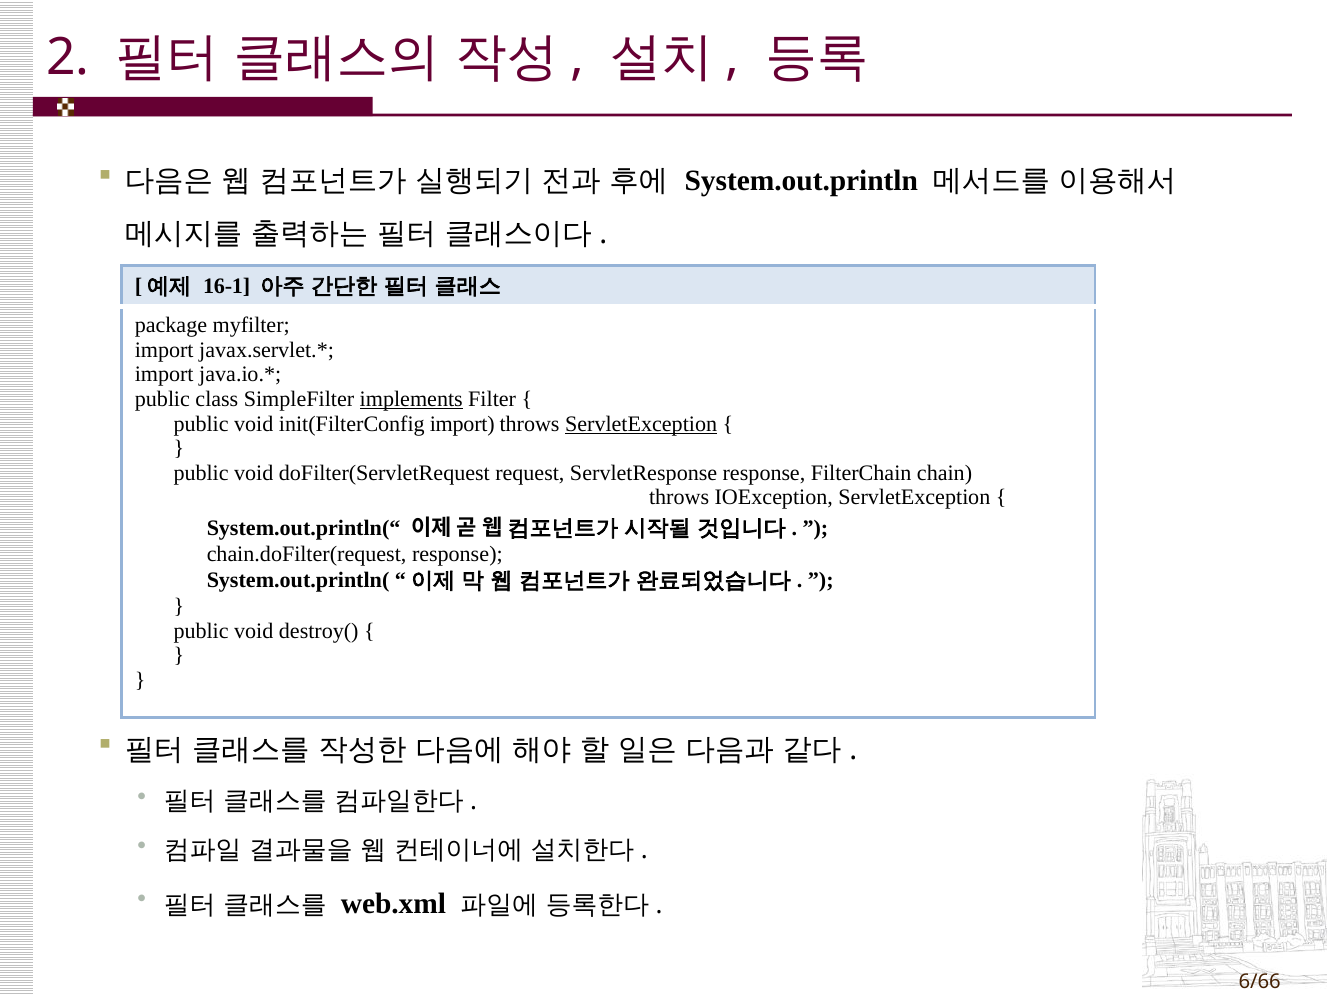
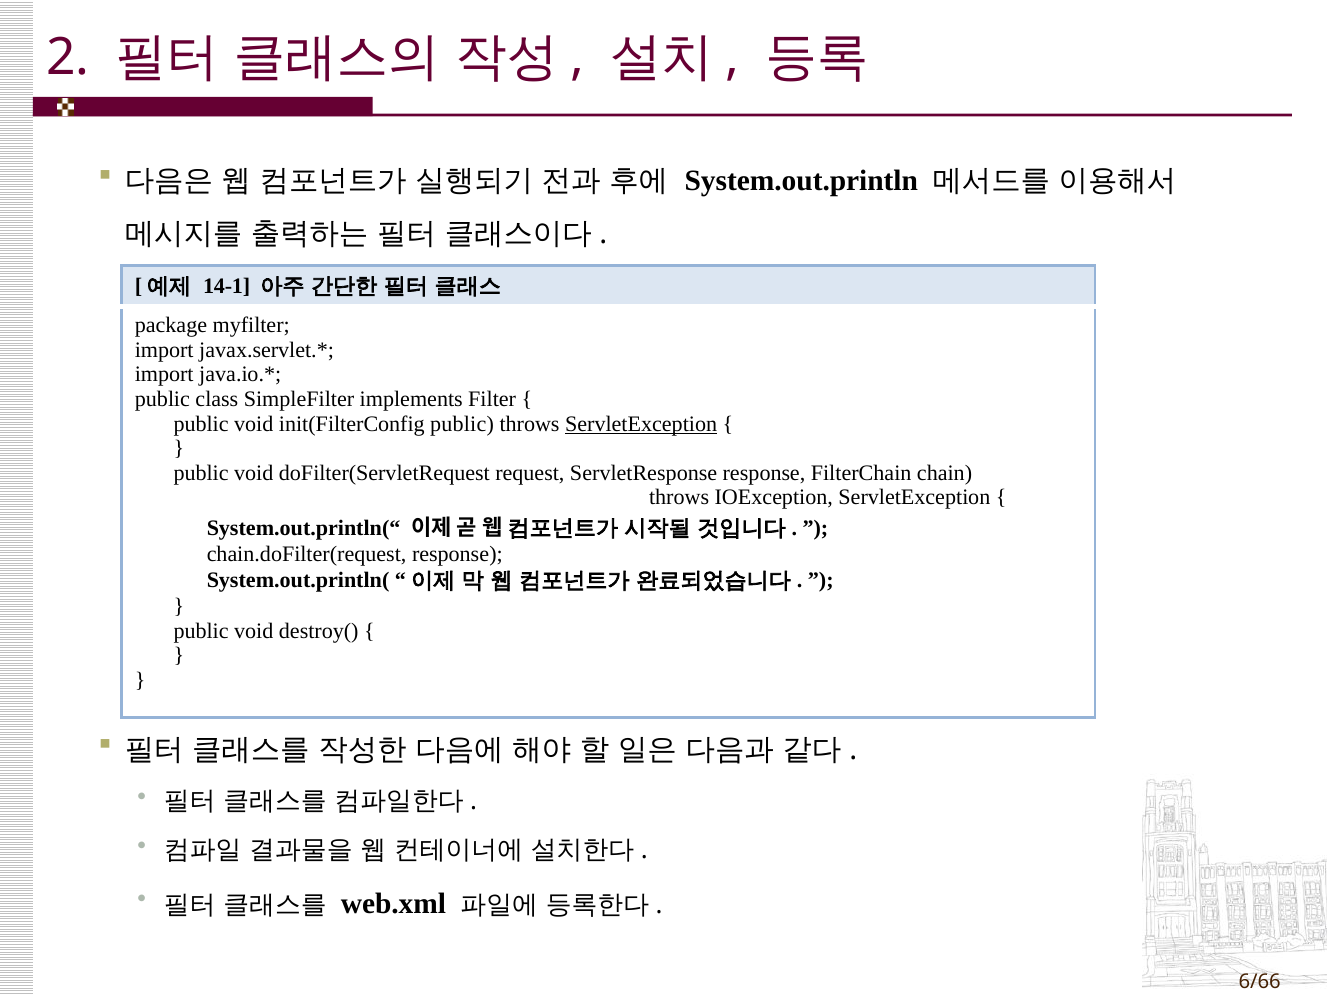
16-1: 16-1 -> 14-1 (227, 286)
implements underline: present -> none (411, 399)
init(FilterConfig import: import -> public (462, 424)
